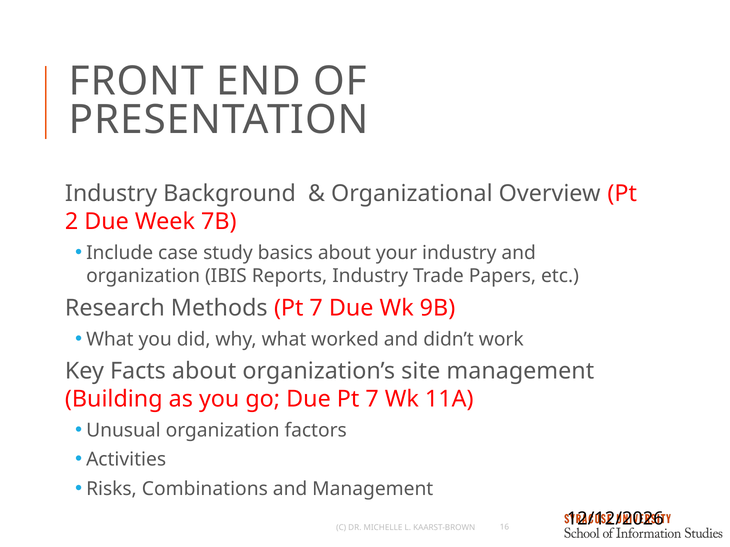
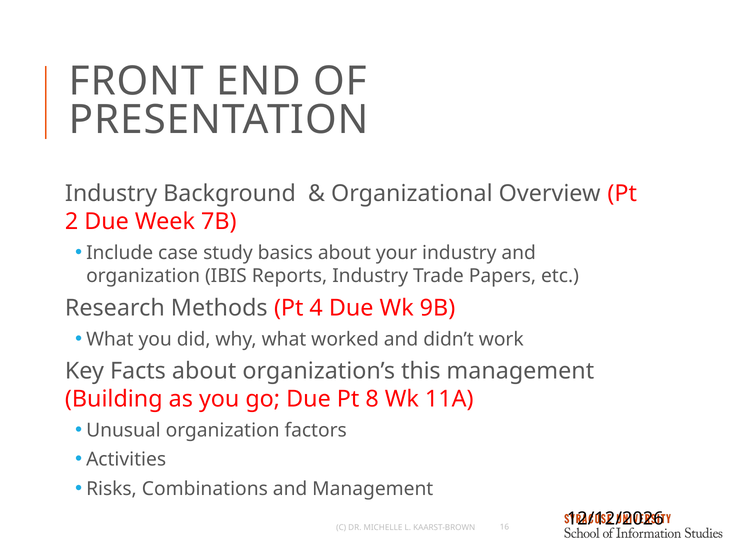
Methods Pt 7: 7 -> 4 (316, 308)
site: site -> this (421, 371)
Due Pt 7: 7 -> 8 (372, 399)
